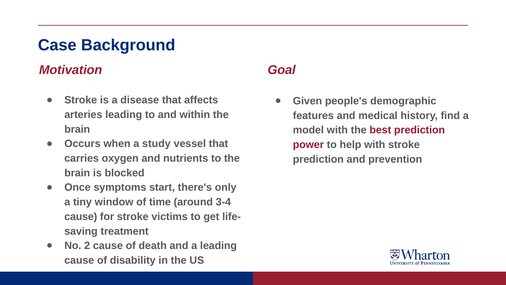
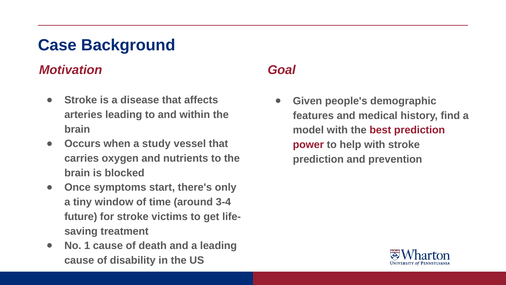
cause: cause -> future (81, 216)
2: 2 -> 1 (87, 245)
